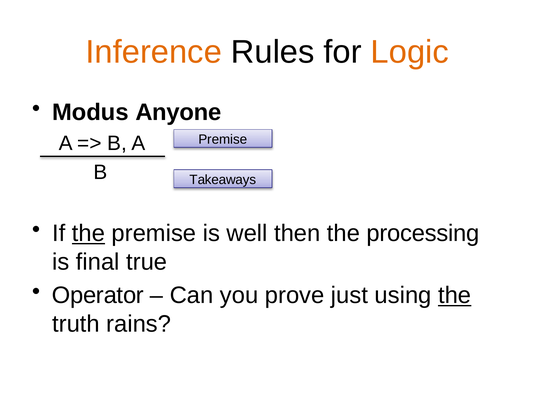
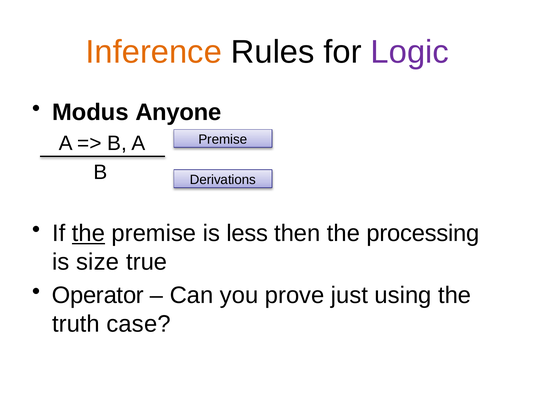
Logic colour: orange -> purple (410, 52)
Takeaways: Takeaways -> Derivations (223, 179)
well: well -> less (247, 233)
final: final -> size (98, 262)
the underline: present -> none (455, 295)
rains: rains -> case (139, 323)
